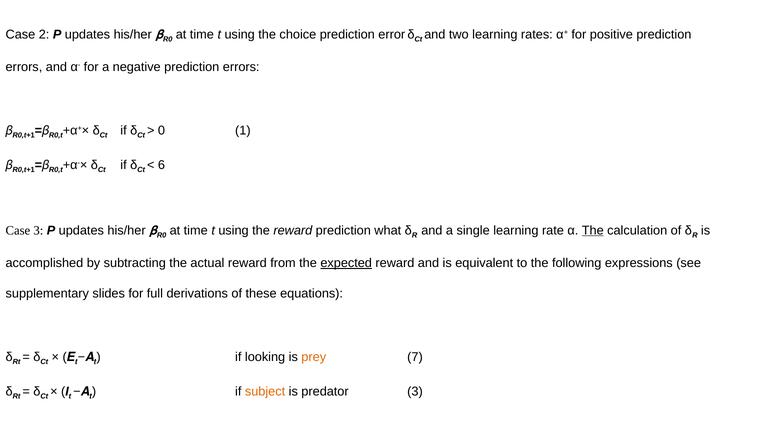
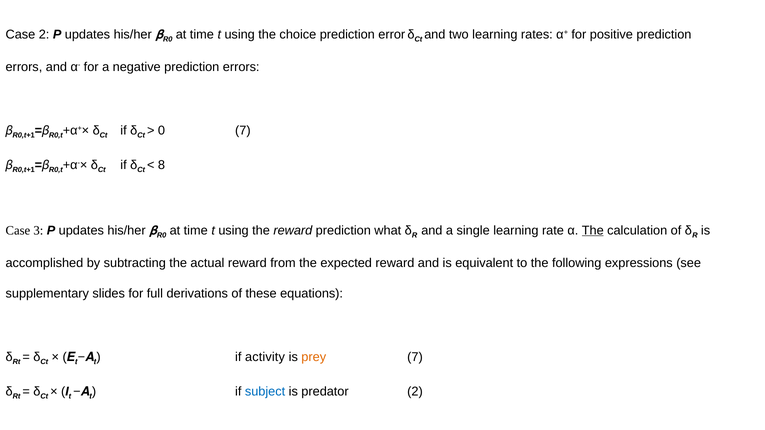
0 1: 1 -> 7 (243, 130)
6: 6 -> 8 (161, 165)
expected underline: present -> none (346, 263)
looking: looking -> activity (265, 357)
subject colour: orange -> blue (265, 392)
predator 3: 3 -> 2 (415, 392)
